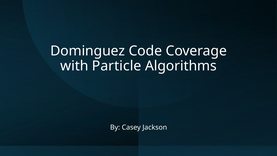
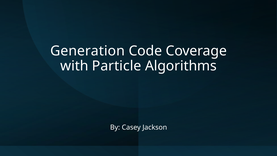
Dominguez: Dominguez -> Generation (88, 51)
